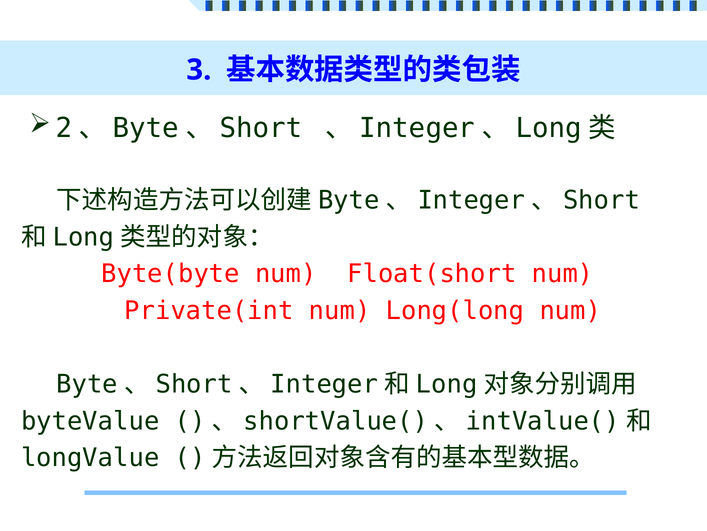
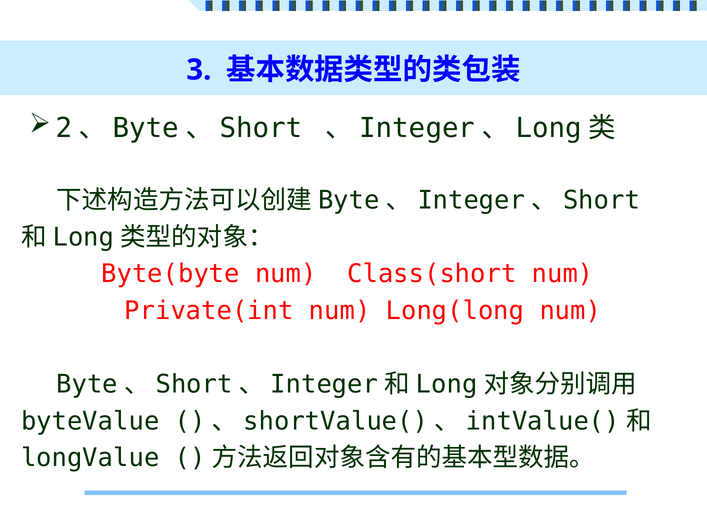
Float(short: Float(short -> Class(short (432, 274)
